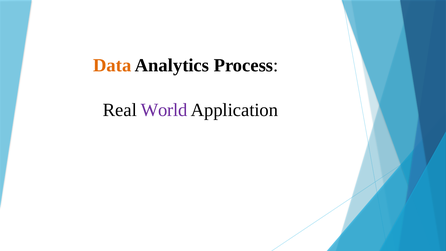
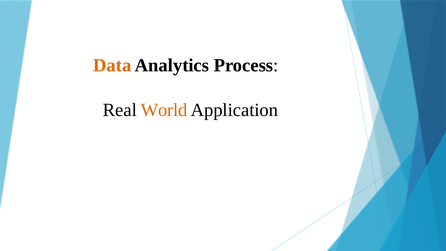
World colour: purple -> orange (164, 110)
